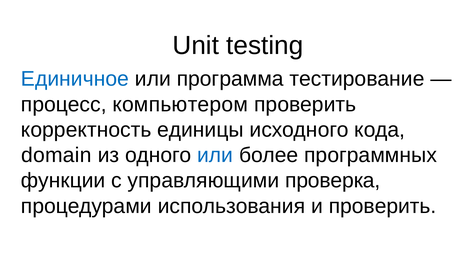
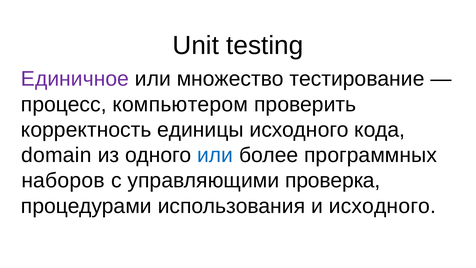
Единичное colour: blue -> purple (75, 79)
программа: программа -> множество (230, 79)
функции: функции -> наборов (63, 180)
и проверить: проверить -> исходного (382, 206)
